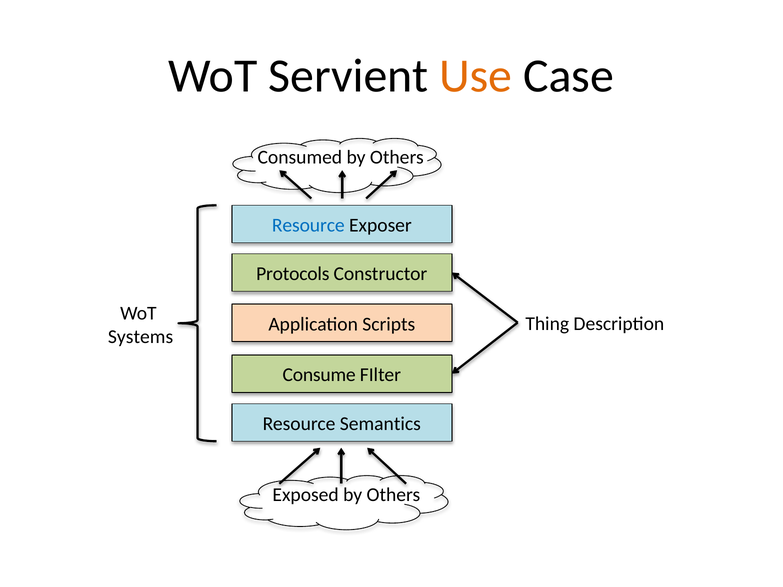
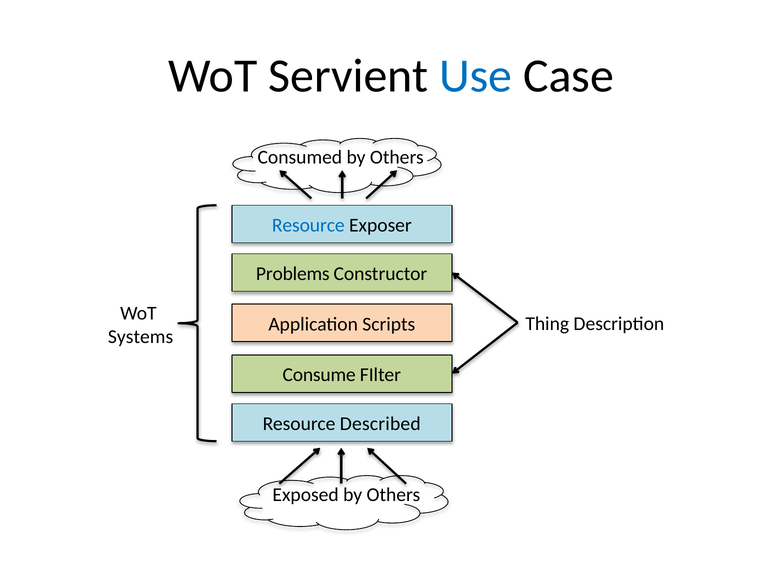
Use colour: orange -> blue (476, 76)
Protocols: Protocols -> Problems (293, 274)
Semantics: Semantics -> Described (380, 424)
